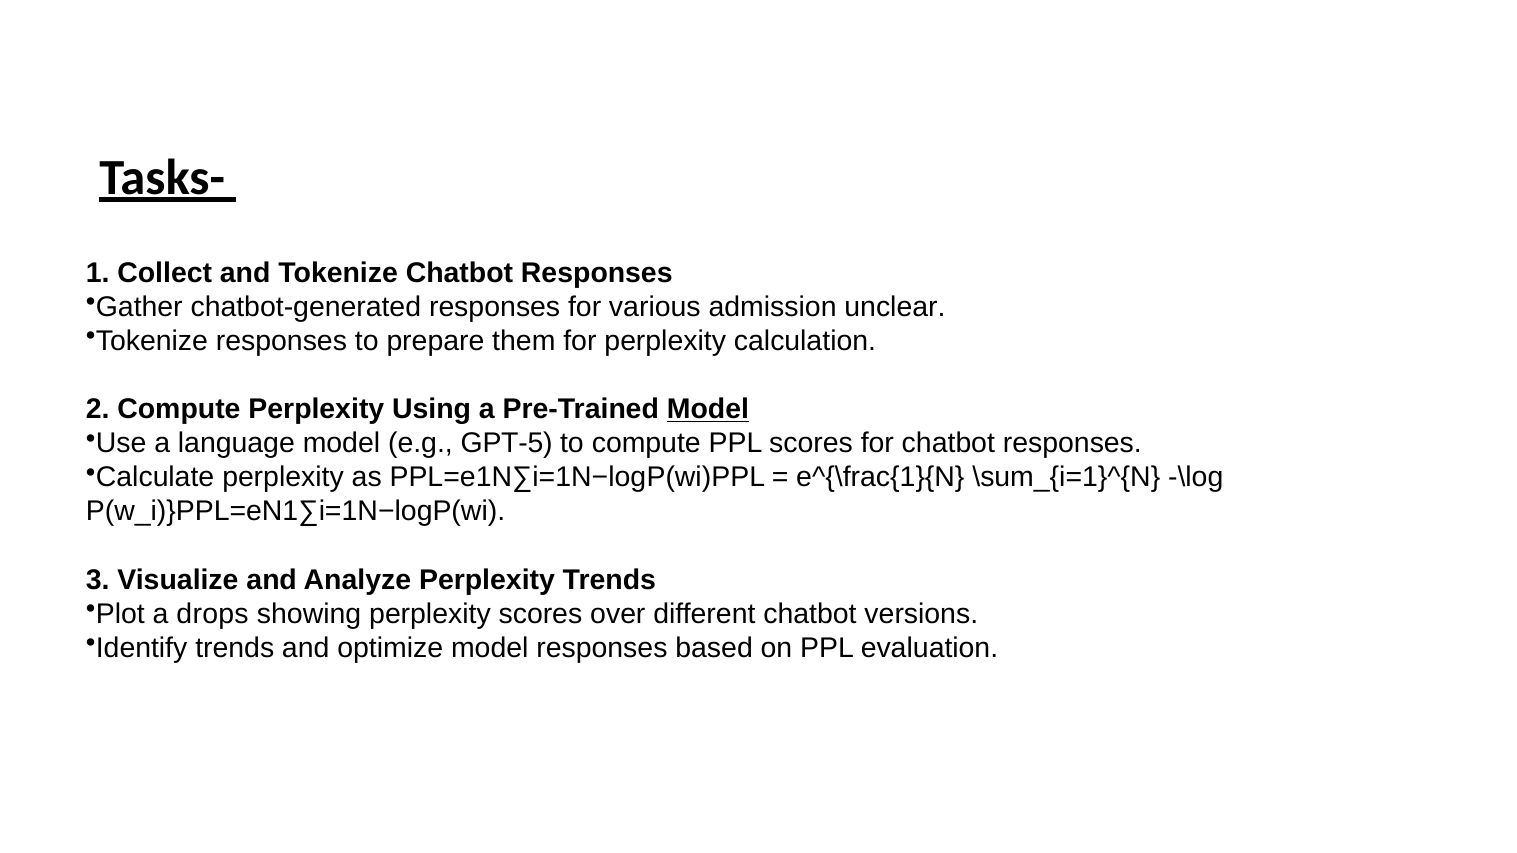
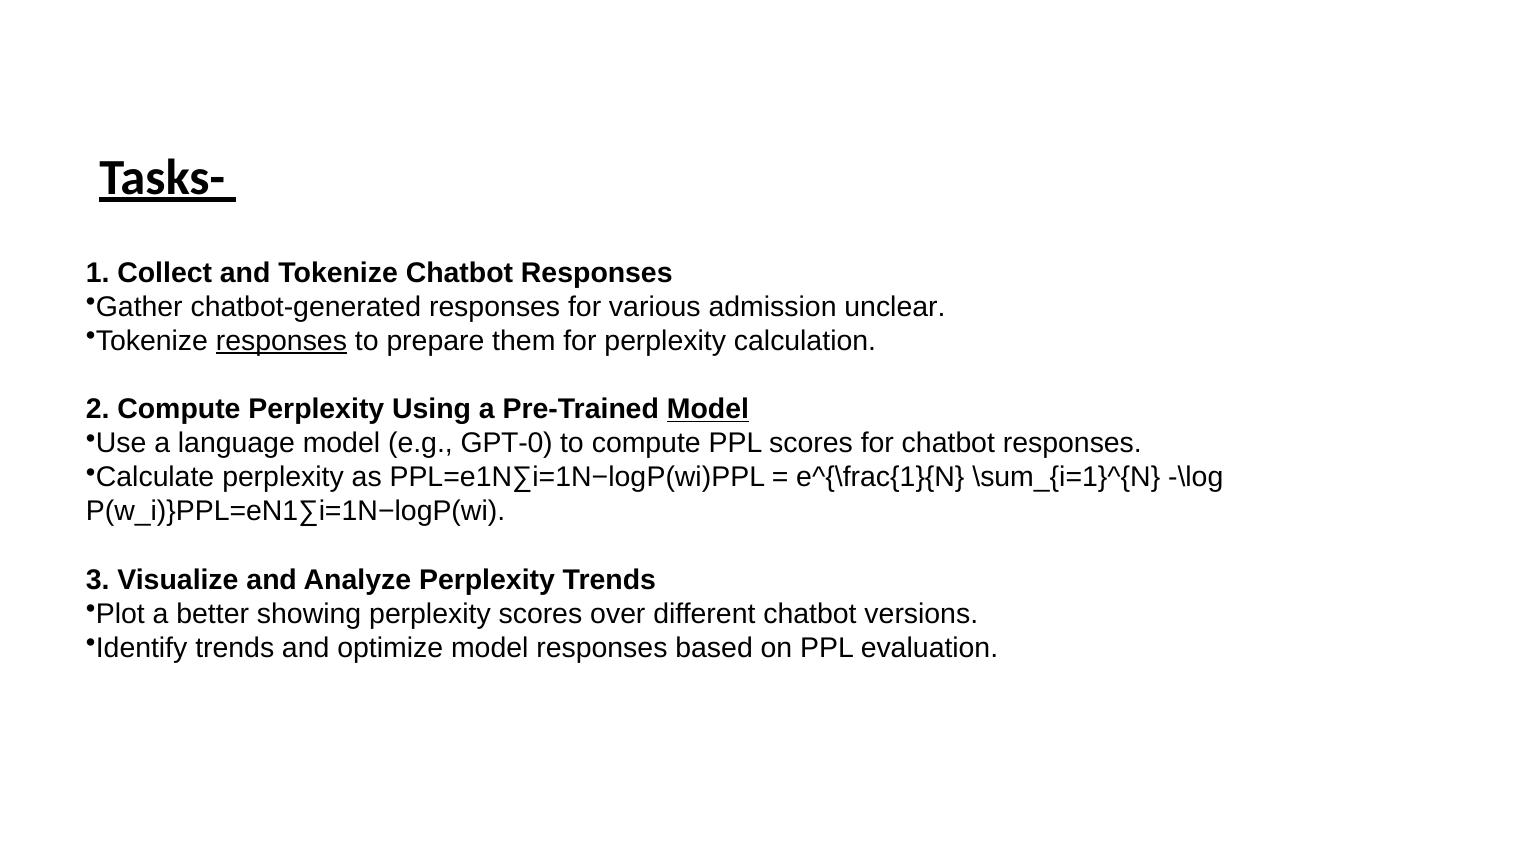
responses underline: none -> present (281, 341)
GPT-5: GPT-5 -> GPT-0 (507, 444)
drops: drops -> better (213, 614)
